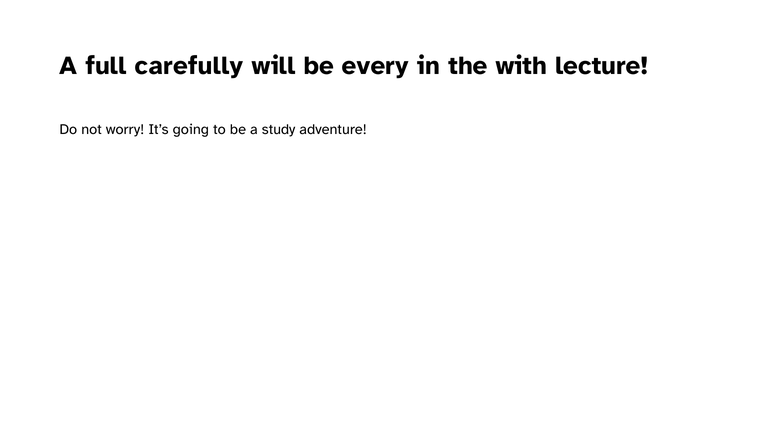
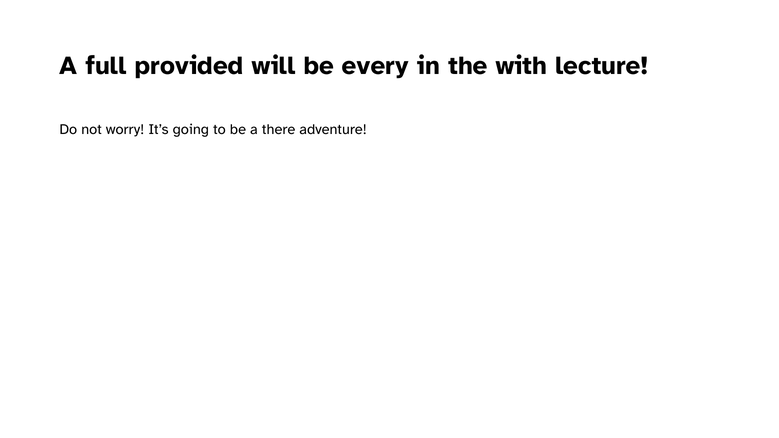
carefully: carefully -> provided (189, 65)
study: study -> there (279, 129)
